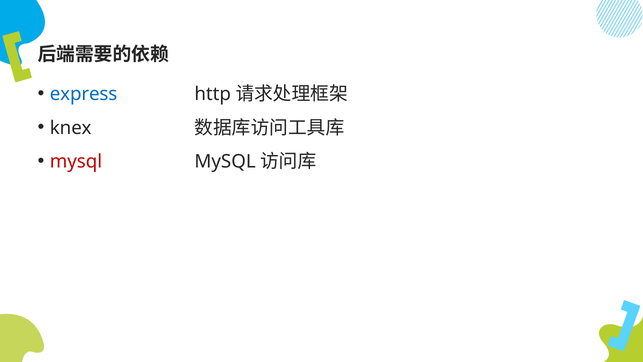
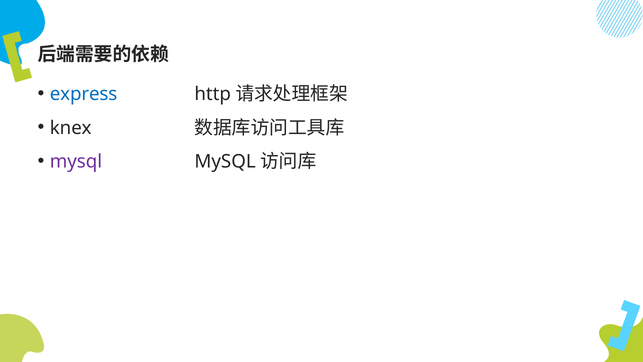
mysql colour: red -> purple (76, 161)
